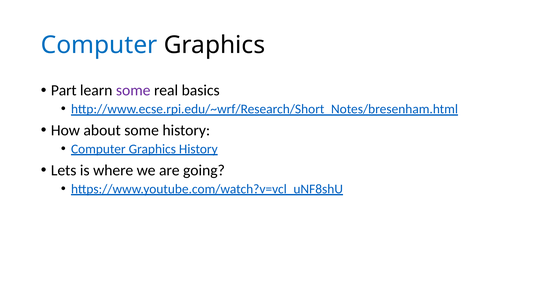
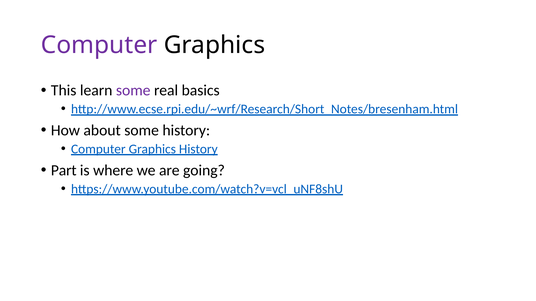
Computer colour: blue -> purple (99, 45)
Part: Part -> This (64, 91)
Lets: Lets -> Part (64, 171)
